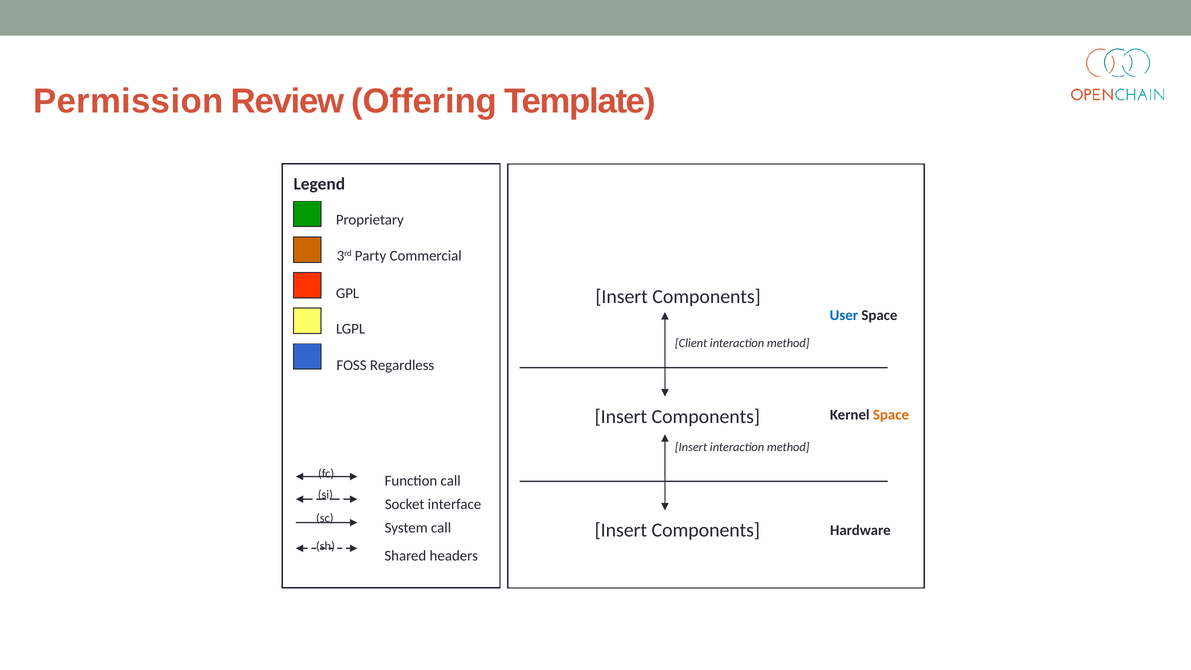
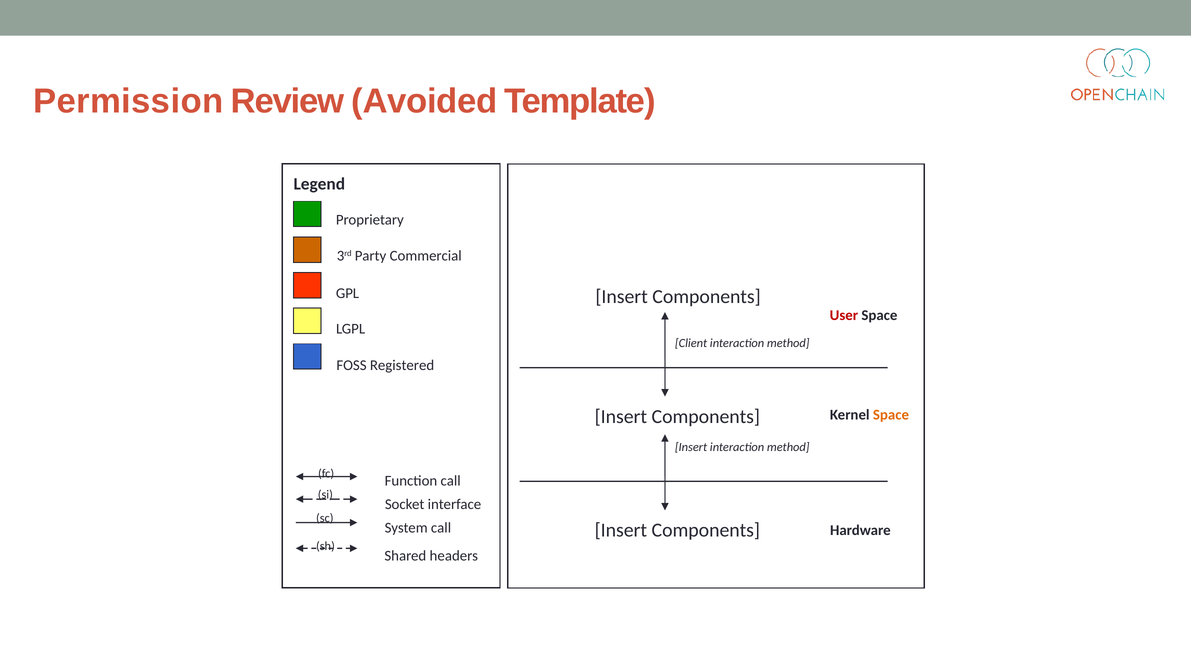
Offering: Offering -> Avoided (424, 101)
User colour: blue -> red (844, 315)
Regardless: Regardless -> Registered (402, 366)
